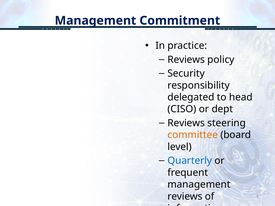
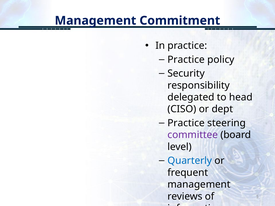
Reviews: Reviews -> Practice (186, 60)
Reviews: Reviews -> Practice (186, 123)
committee colour: orange -> purple (193, 135)
